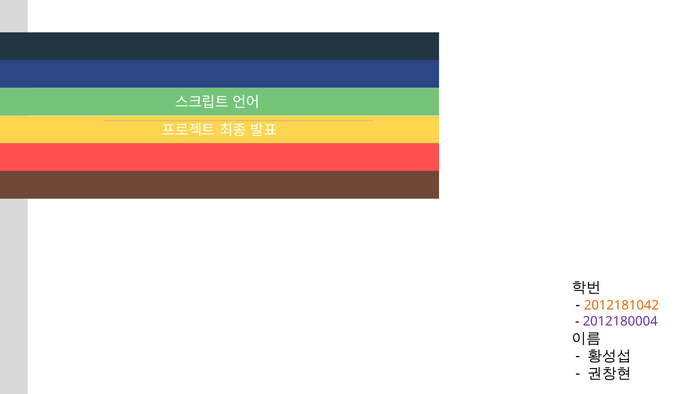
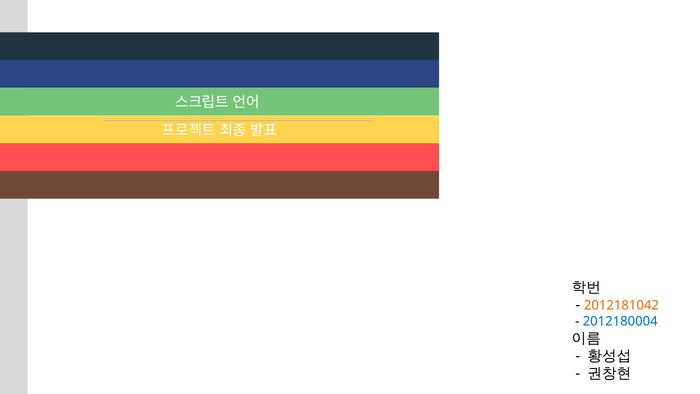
2012180004 colour: purple -> blue (620, 321)
